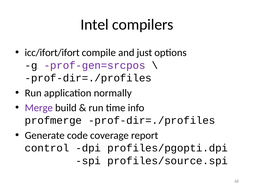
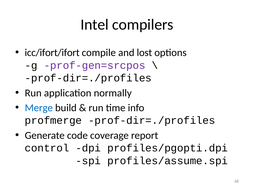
just: just -> lost (144, 53)
Merge colour: purple -> blue (39, 108)
profiles/source.spi: profiles/source.spi -> profiles/assume.spi (168, 161)
